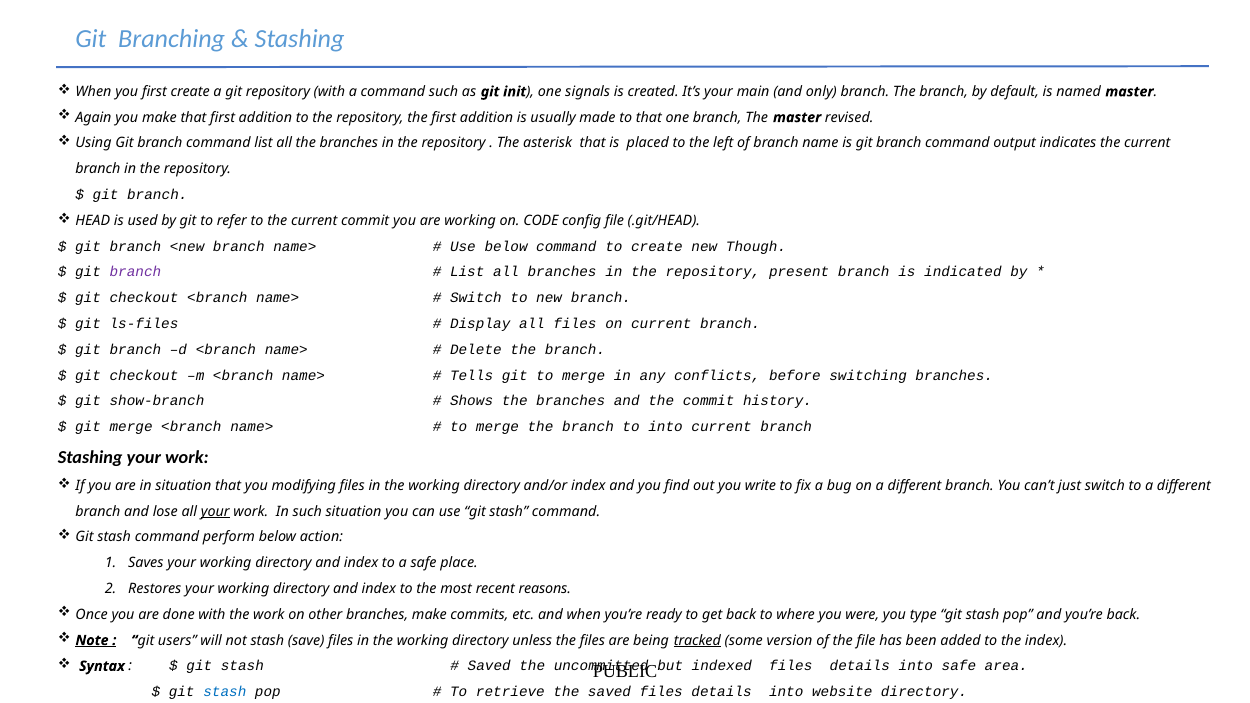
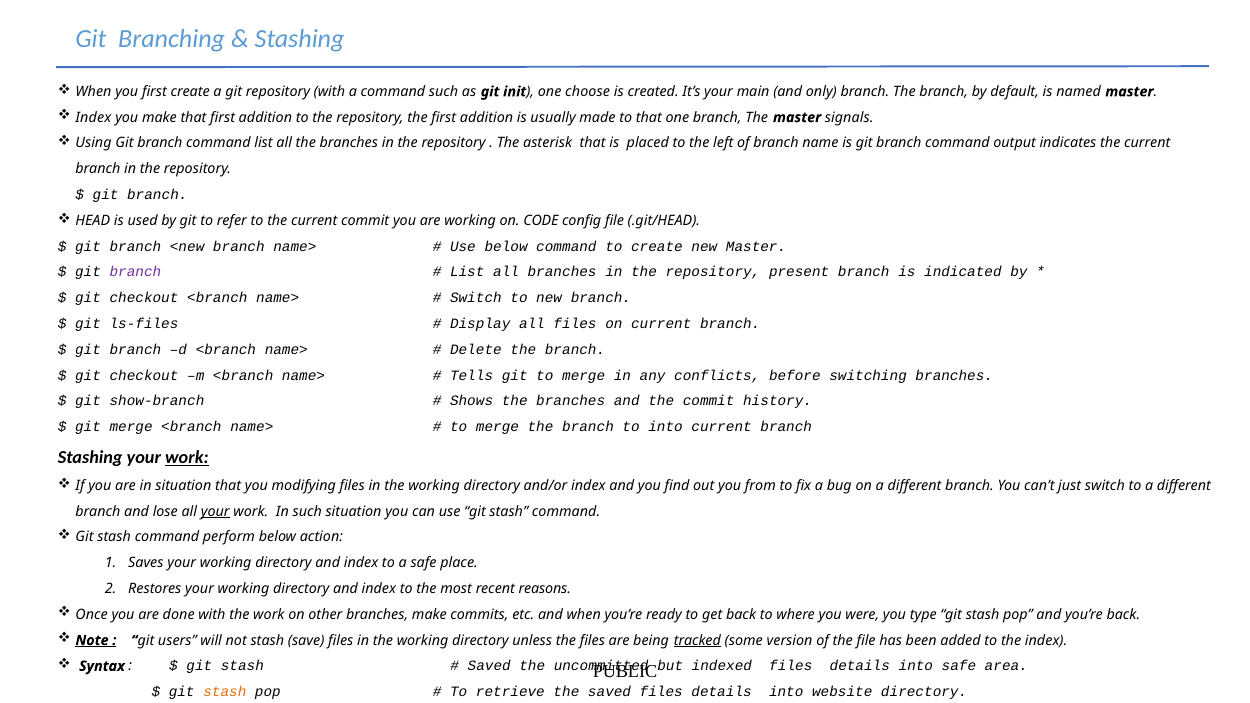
signals: signals -> choose (588, 92)
Again: Again -> Index (93, 117)
revised: revised -> signals (849, 117)
new Though: Though -> Master (756, 246)
work underline: none -> present (187, 458)
write: write -> from (760, 486)
stash colour: blue -> orange (225, 692)
